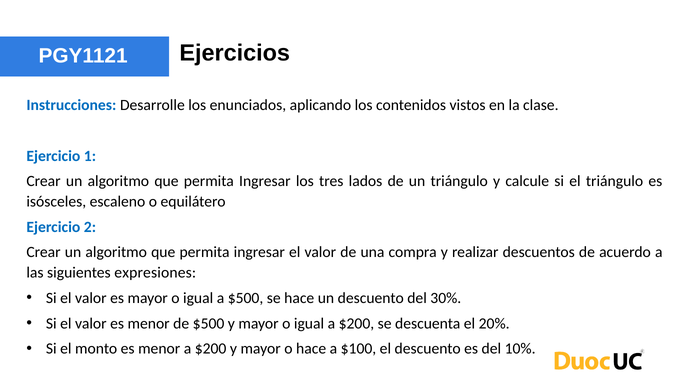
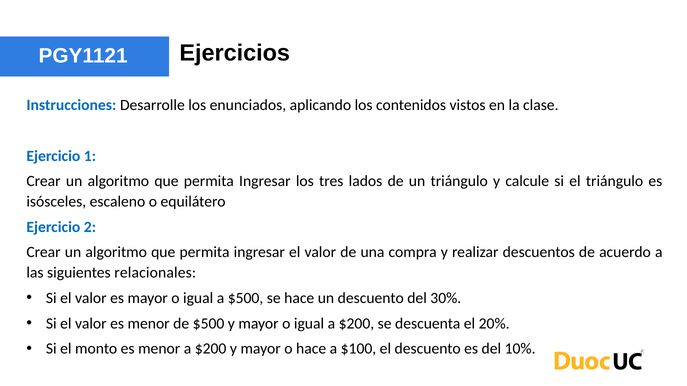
expresiones: expresiones -> relacionales (155, 273)
